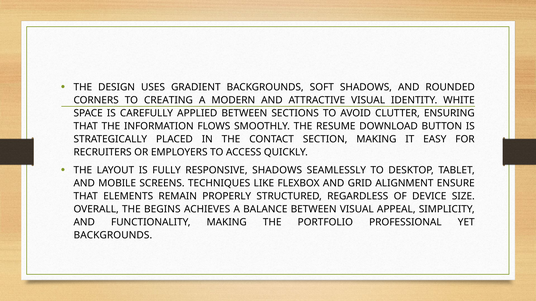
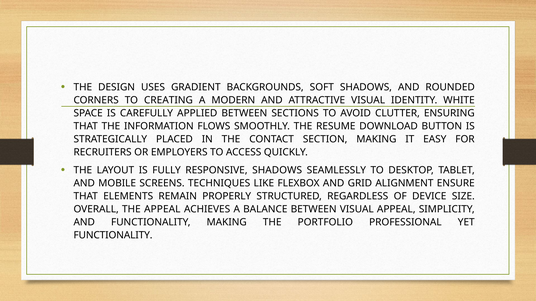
THE BEGINS: BEGINS -> APPEAL (162, 210)
BACKGROUNDS: BACKGROUNDS -> FUNCTIONALITY (113, 236)
